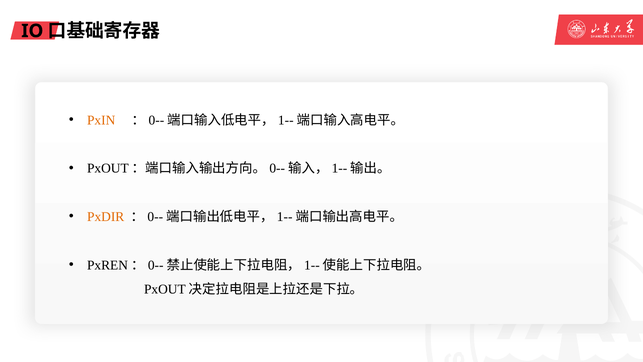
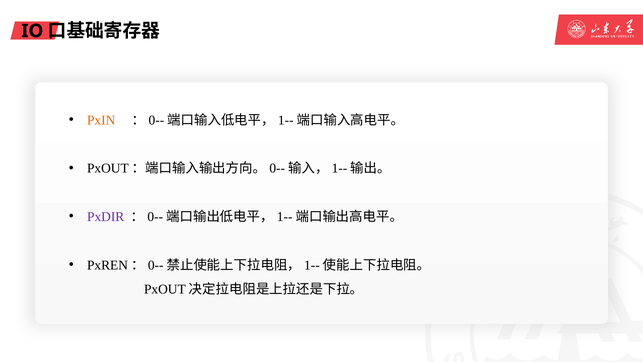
PxDIR colour: orange -> purple (106, 217)
